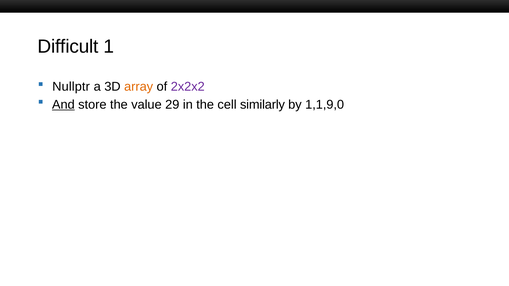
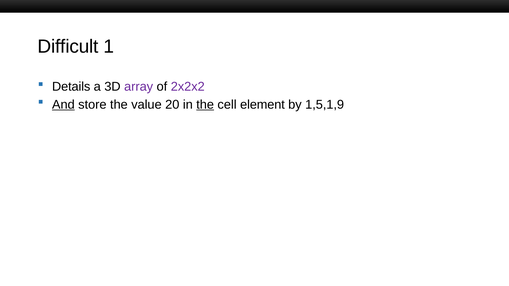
Nullptr: Nullptr -> Details (71, 87)
array colour: orange -> purple (139, 87)
29: 29 -> 20 (172, 105)
the underline: none -> present (205, 105)
similarly: similarly -> element (262, 105)
1,1,9,0: 1,1,9,0 -> 1,5,1,9 (325, 105)
